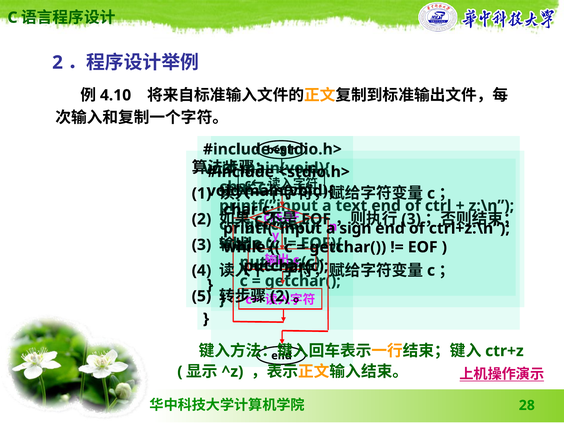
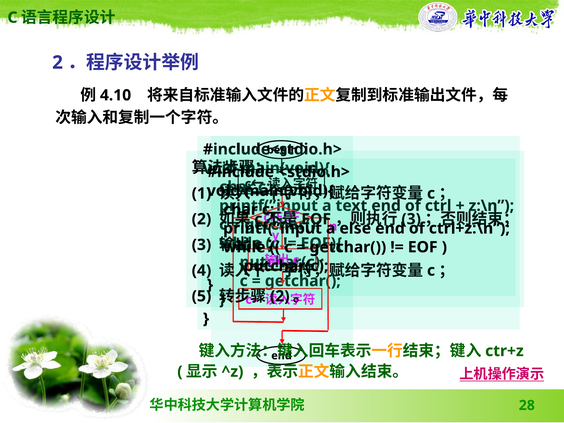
sign: sign -> else (355, 228)
